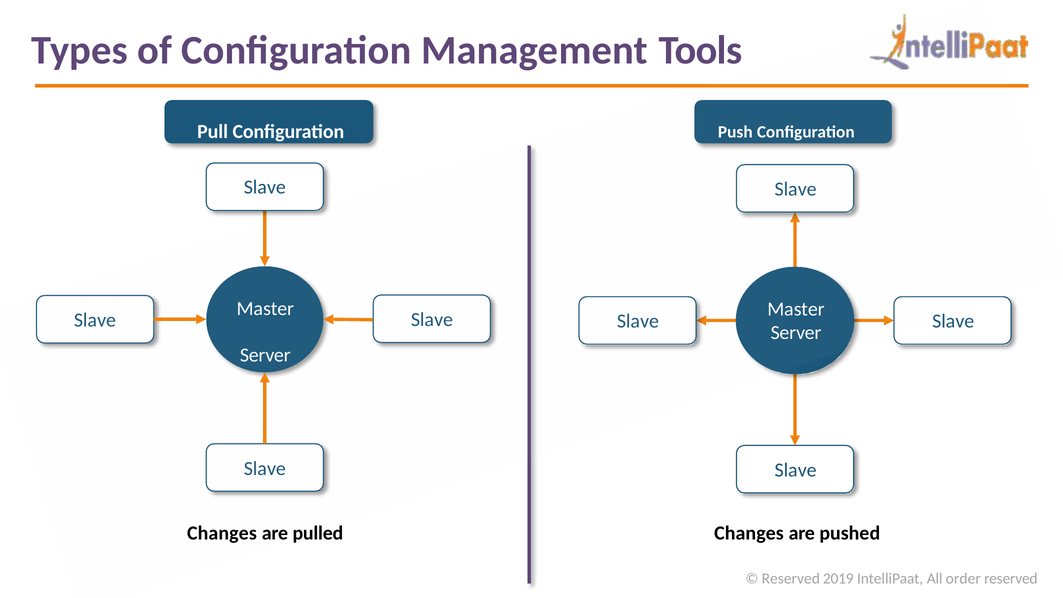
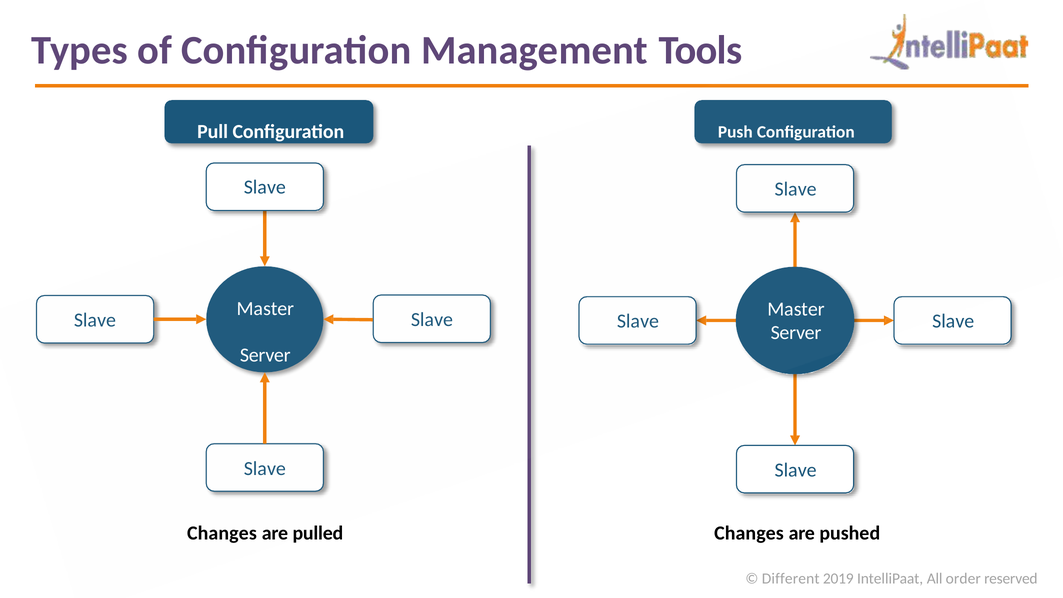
Reserved: Reserved -> Different (791, 578)
